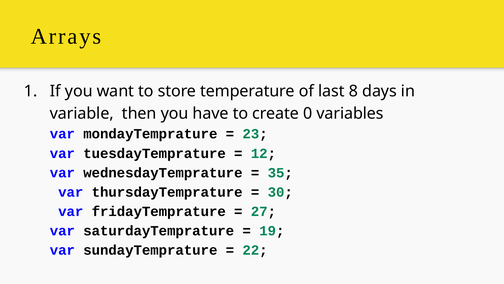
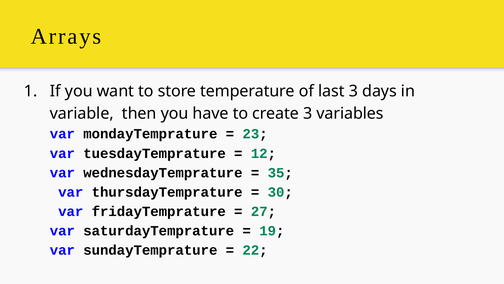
last 8: 8 -> 3 (353, 91)
create 0: 0 -> 3 (308, 113)
